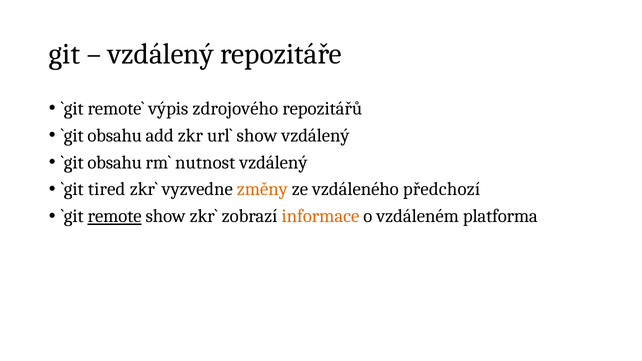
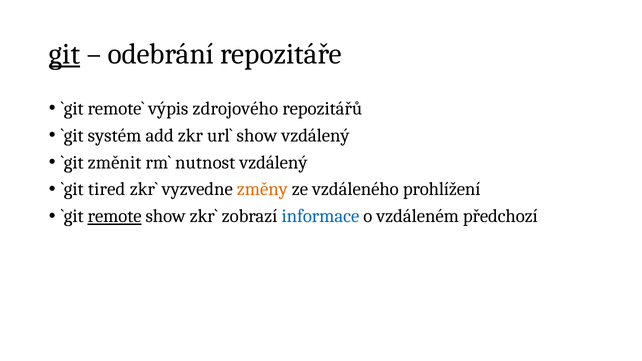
git underline: none -> present (65, 54)
vzdálený: vzdálený -> odebrání (161, 54)
obsahu: obsahu -> systém (115, 135)
obsahu: obsahu -> změnit (115, 162)
předchozí: předchozí -> prohlížení (442, 189)
informace colour: orange -> blue (320, 216)
platforma: platforma -> předchozí (500, 216)
